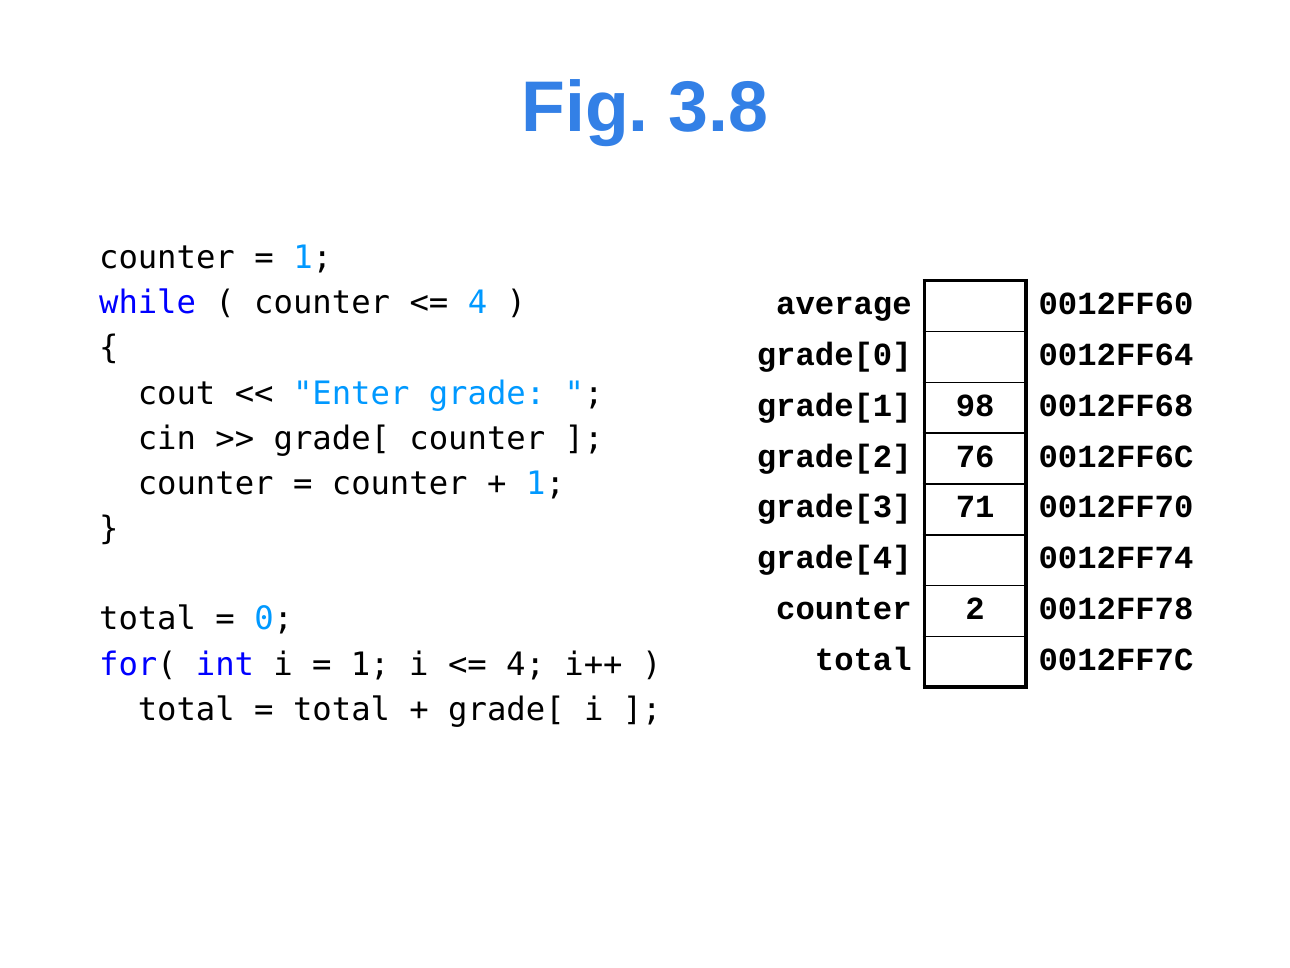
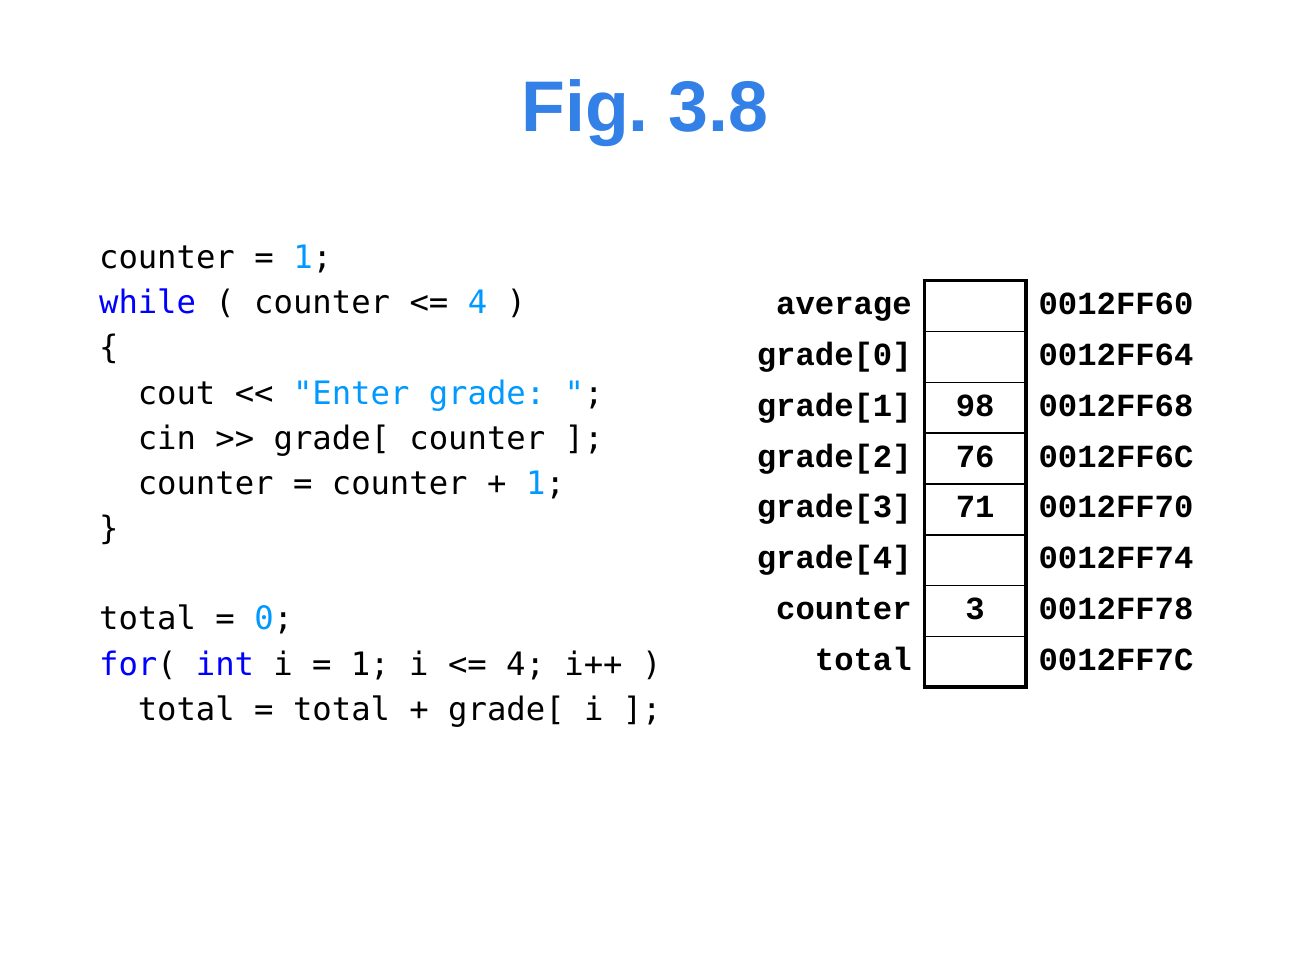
2: 2 -> 3 (975, 609)
